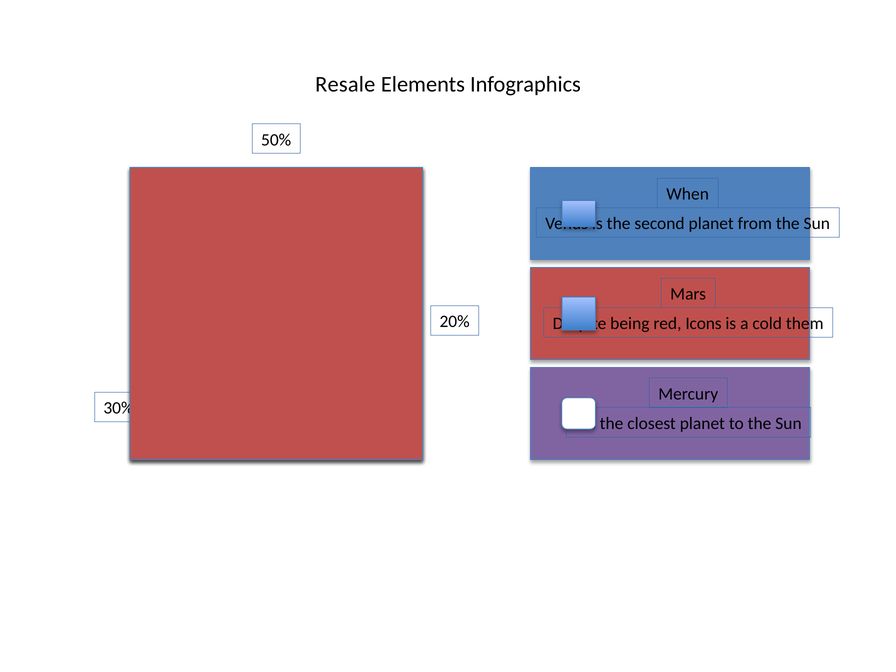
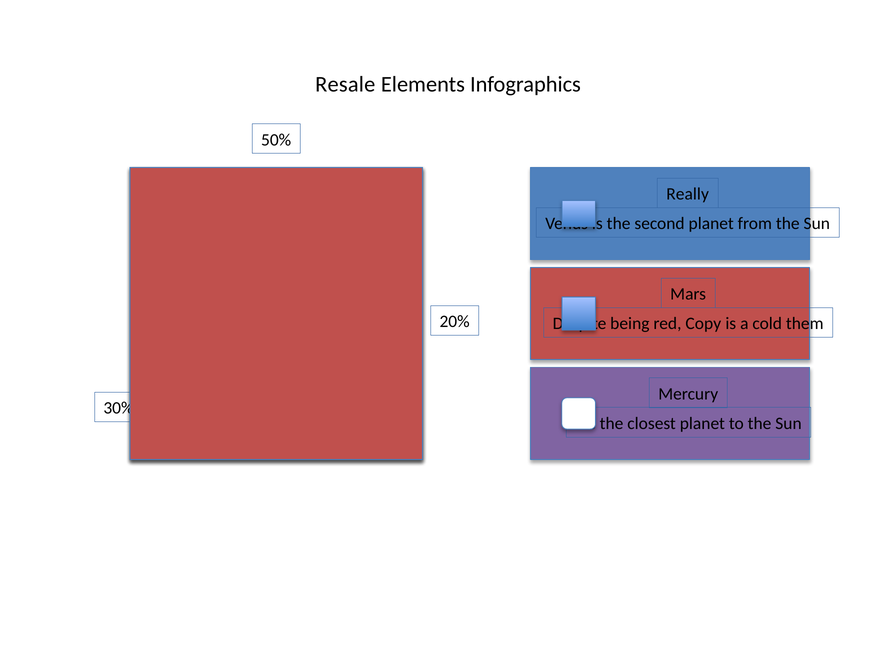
When: When -> Really (688, 194)
Icons: Icons -> Copy (703, 324)
